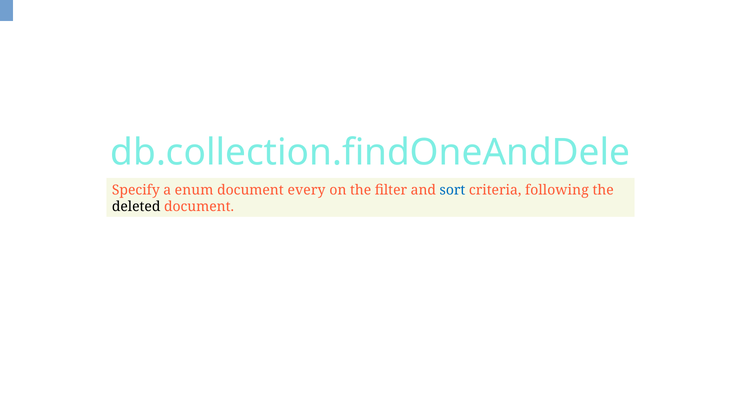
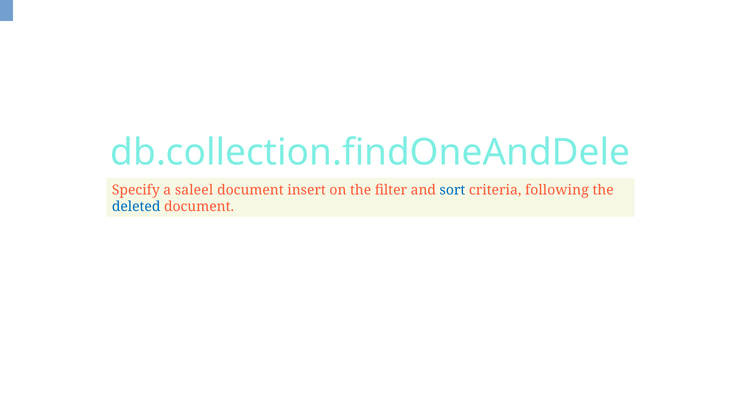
enum: enum -> saleel (194, 190)
every: every -> insert (307, 190)
deleted colour: black -> blue (136, 207)
